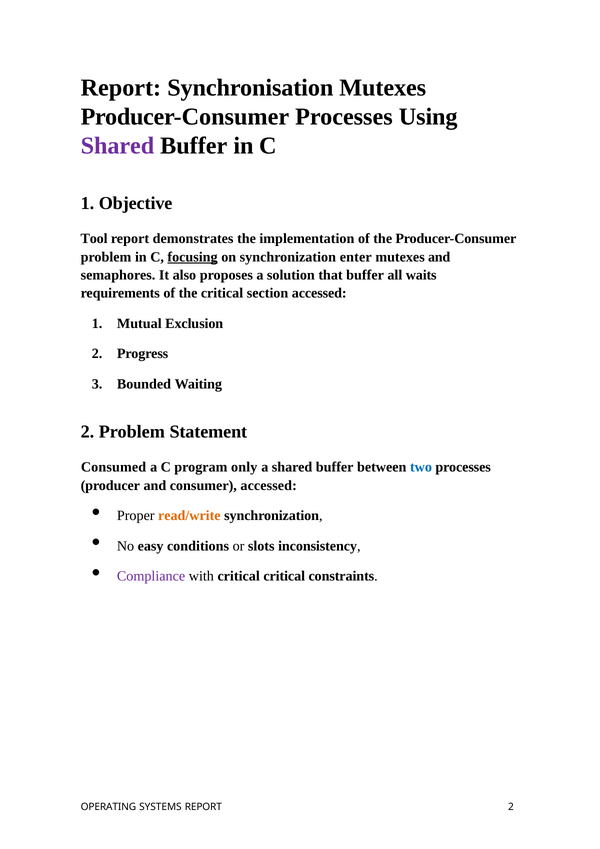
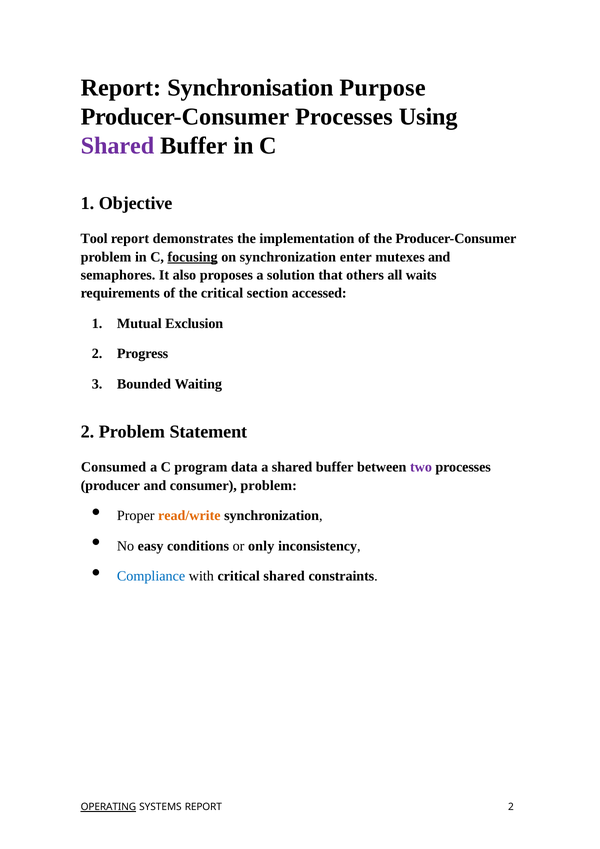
Synchronisation Mutexes: Mutexes -> Purpose (383, 88)
that buffer: buffer -> others (365, 275)
only: only -> data (244, 467)
two colour: blue -> purple (421, 467)
consumer accessed: accessed -> problem (269, 485)
slots: slots -> only (261, 546)
Compliance colour: purple -> blue (151, 576)
critical critical: critical -> shared (284, 576)
OPERATING underline: none -> present (108, 807)
